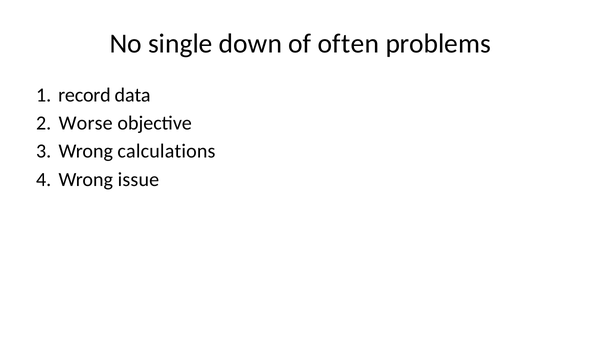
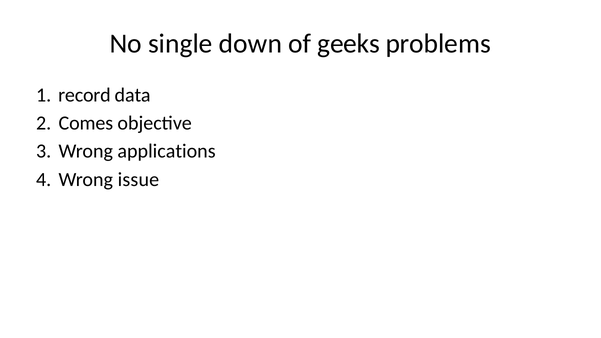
often: often -> geeks (349, 44)
Worse: Worse -> Comes (86, 123)
calculations: calculations -> applications (167, 151)
